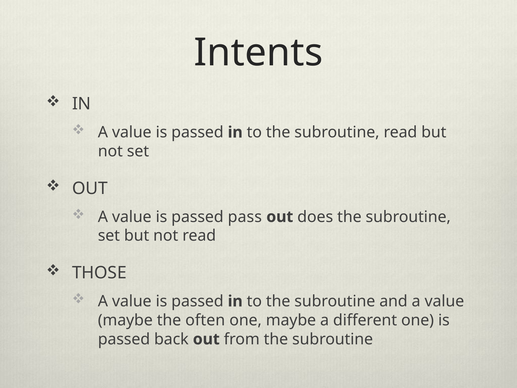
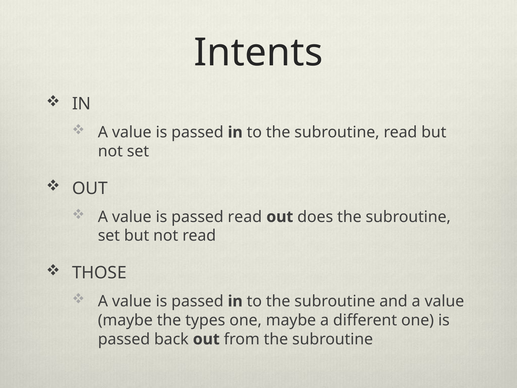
passed pass: pass -> read (245, 217)
often: often -> types (205, 320)
